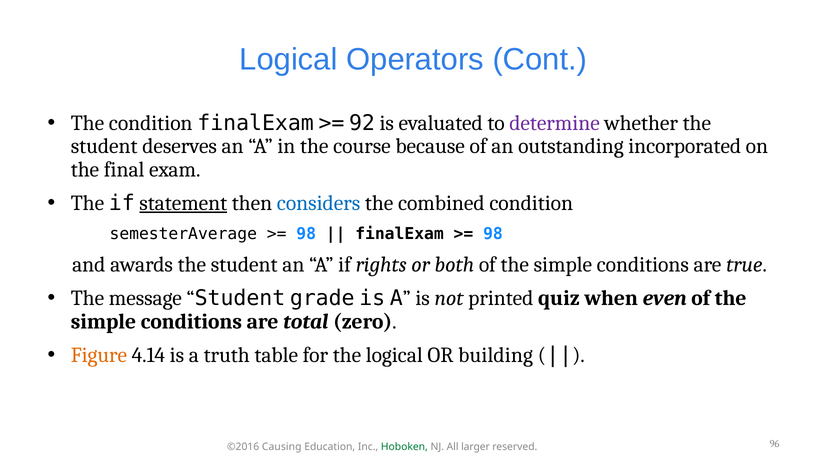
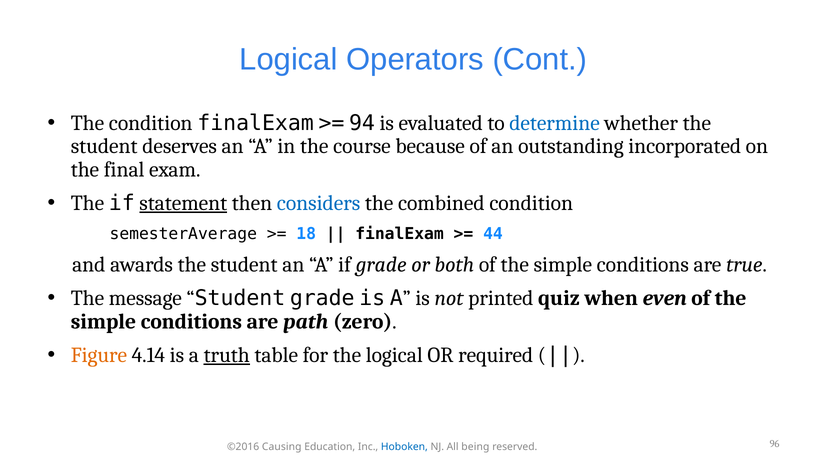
92: 92 -> 94 (362, 123)
determine colour: purple -> blue (555, 123)
98: 98 -> 18 (306, 234)
98: 98 -> 44 (493, 234)
if rights: rights -> grade (381, 265)
total: total -> path (306, 322)
truth underline: none -> present (227, 355)
building: building -> required (496, 355)
Hoboken colour: green -> blue (404, 447)
larger: larger -> being (475, 447)
